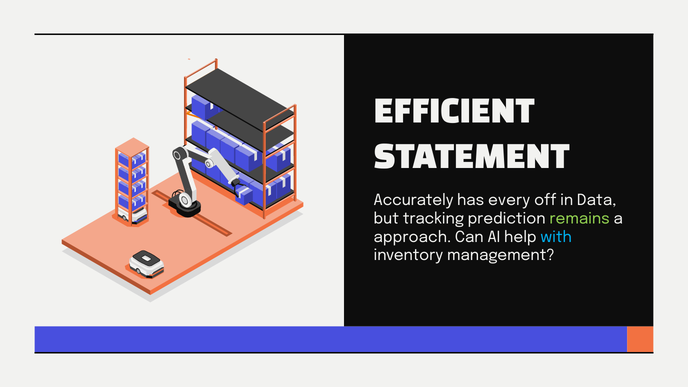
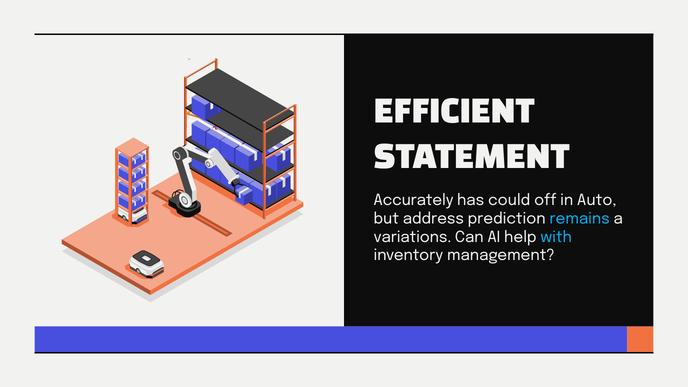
every: every -> could (509, 200)
Data: Data -> Auto (597, 200)
tracking: tracking -> address (433, 219)
remains colour: light green -> light blue (580, 219)
approach: approach -> variations (412, 237)
